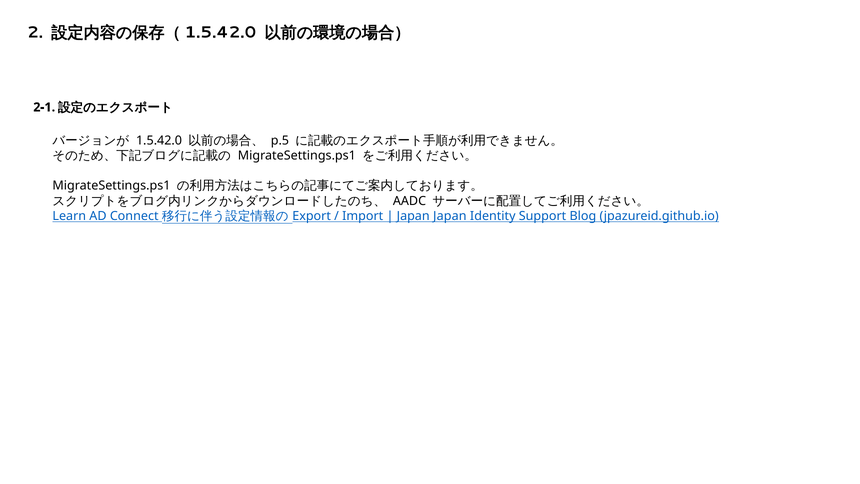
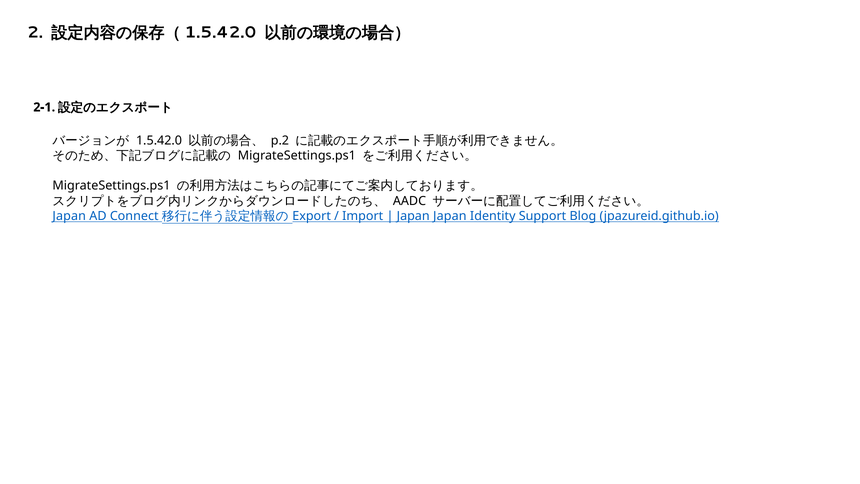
p.5: p.5 -> p.2 (280, 141)
Learn: Learn -> Japan (69, 216)
